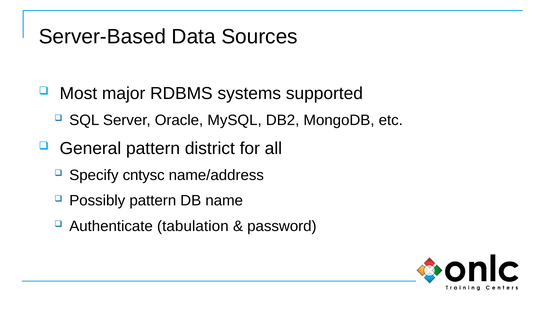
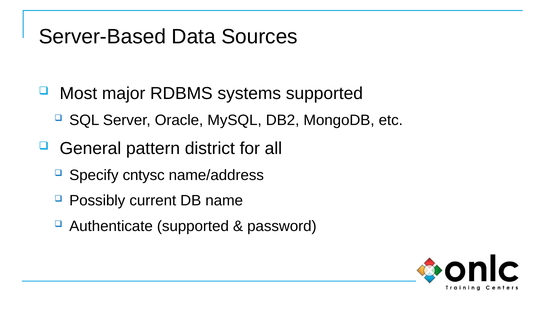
Possibly pattern: pattern -> current (153, 201)
Authenticate tabulation: tabulation -> supported (193, 226)
